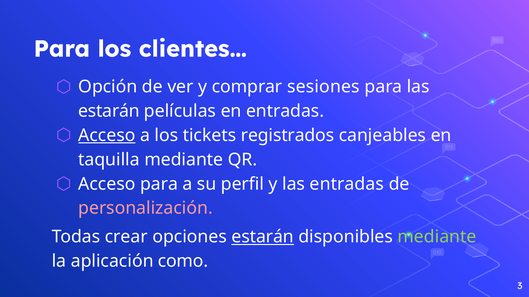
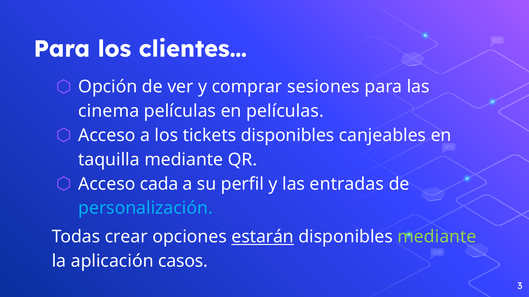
estarán: estarán -> cinema (109, 111)
en entradas: entradas -> películas (285, 111)
Acceso underline: present -> none (107, 136)
tickets registrados: registrados -> disponibles (288, 136)
Acceso para: para -> cada (159, 184)
personalización colour: pink -> light blue (145, 209)
como: como -> casos (183, 262)
